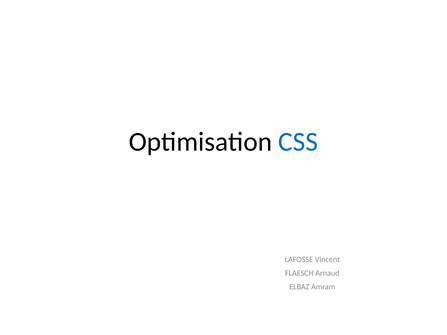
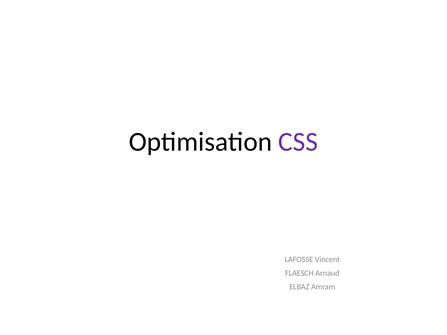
CSS colour: blue -> purple (298, 142)
